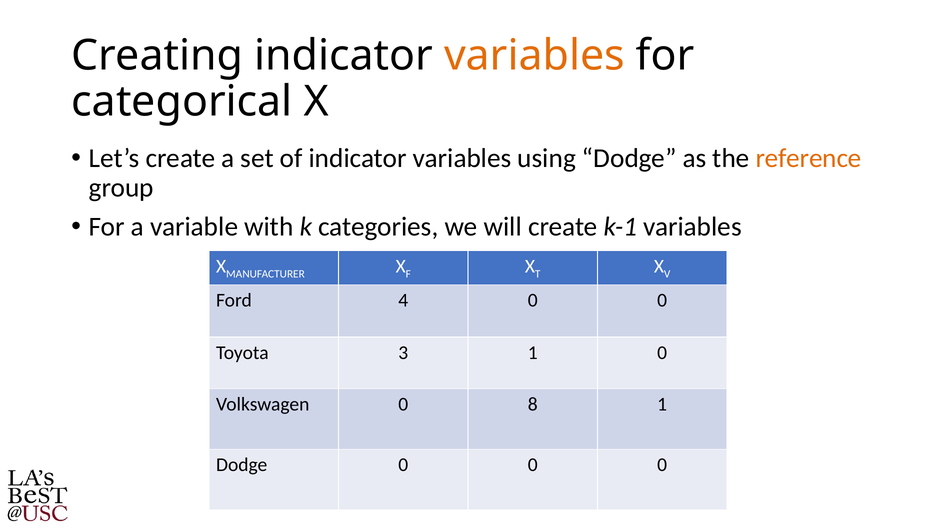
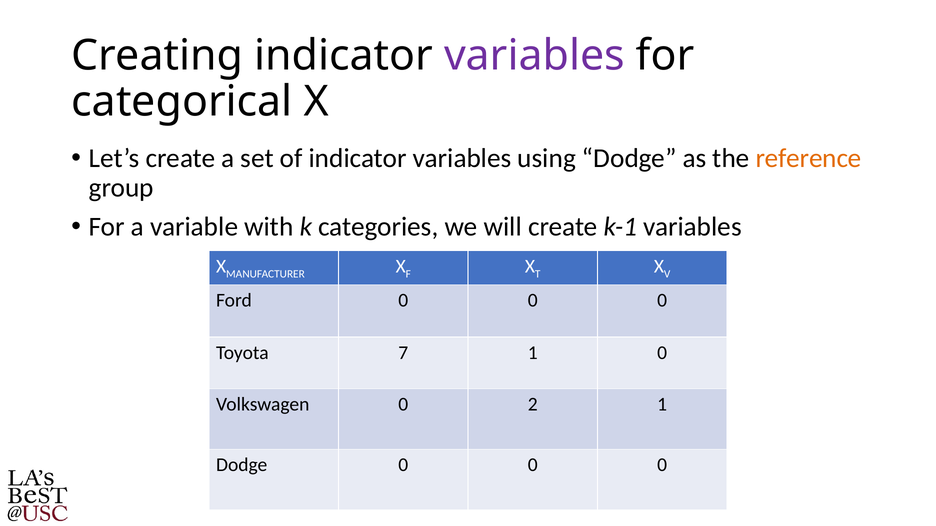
variables colour: orange -> purple (534, 55)
Ford 4: 4 -> 0 (403, 301)
3: 3 -> 7 (403, 353)
8: 8 -> 2 (533, 405)
